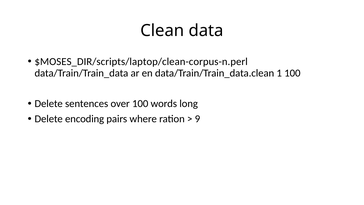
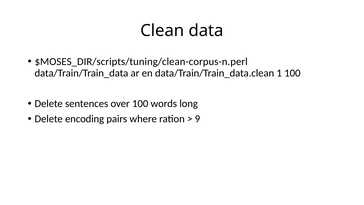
$MOSES_DIR/scripts/laptop/clean-corpus-n.perl: $MOSES_DIR/scripts/laptop/clean-corpus-n.perl -> $MOSES_DIR/scripts/tuning/clean-corpus-n.perl (141, 62)
